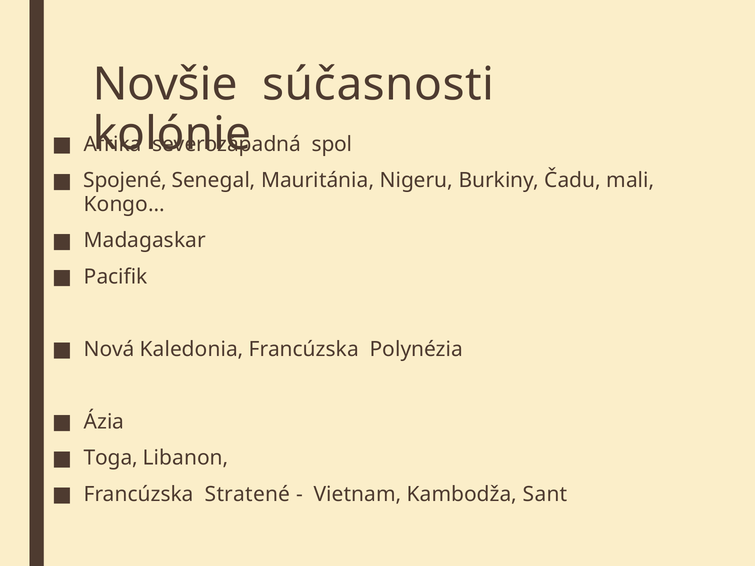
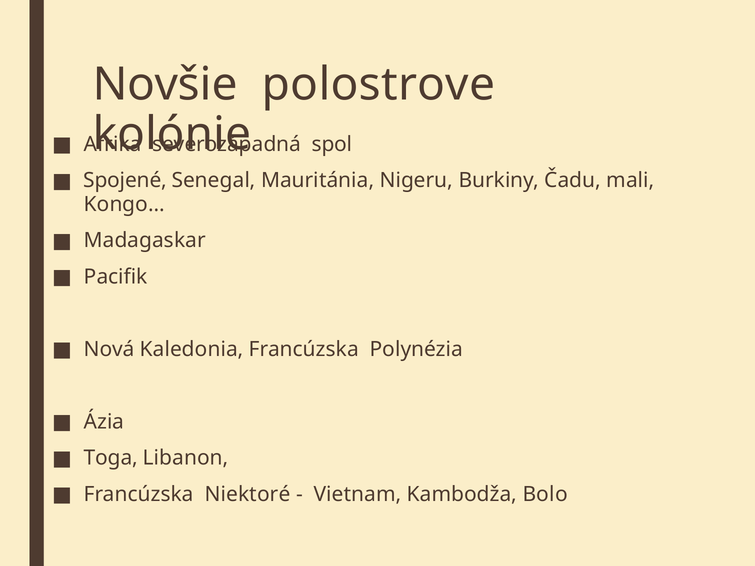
súčasnosti: súčasnosti -> polostrove (378, 85)
Stratené: Stratené -> Niektoré (248, 494)
Sant: Sant -> Bolo (545, 494)
